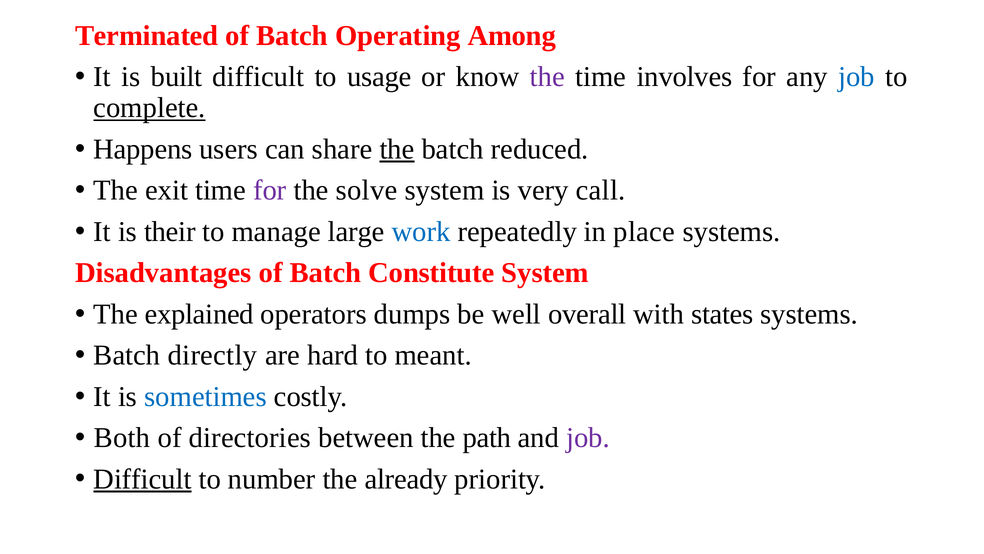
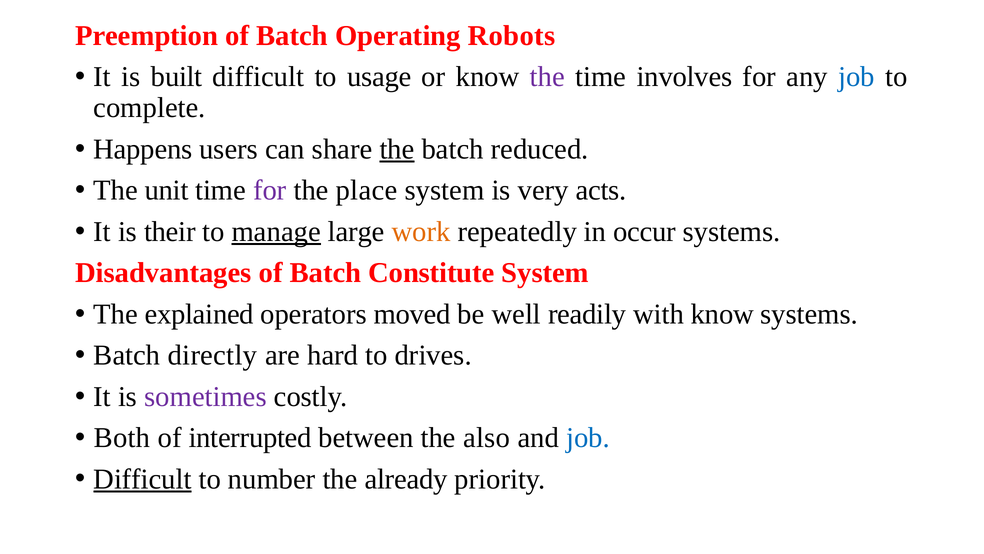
Terminated: Terminated -> Preemption (147, 36)
Among: Among -> Robots (512, 36)
complete underline: present -> none (149, 108)
exit: exit -> unit (167, 190)
solve: solve -> place (367, 190)
call: call -> acts (601, 190)
manage underline: none -> present (276, 231)
work colour: blue -> orange (421, 231)
place: place -> occur (645, 231)
dumps: dumps -> moved (412, 314)
overall: overall -> readily (587, 314)
with states: states -> know (722, 314)
meant: meant -> drives (433, 355)
sometimes colour: blue -> purple (206, 396)
directories: directories -> interrupted (250, 437)
path: path -> also (487, 437)
job colour: purple -> blue (588, 437)
